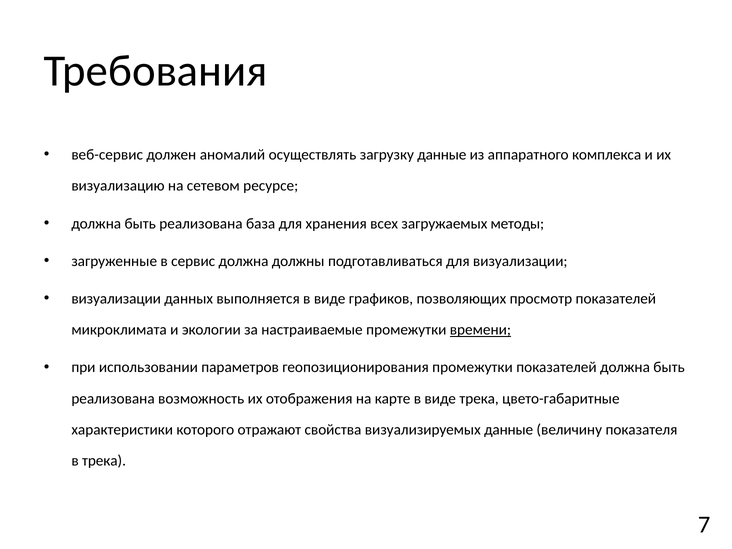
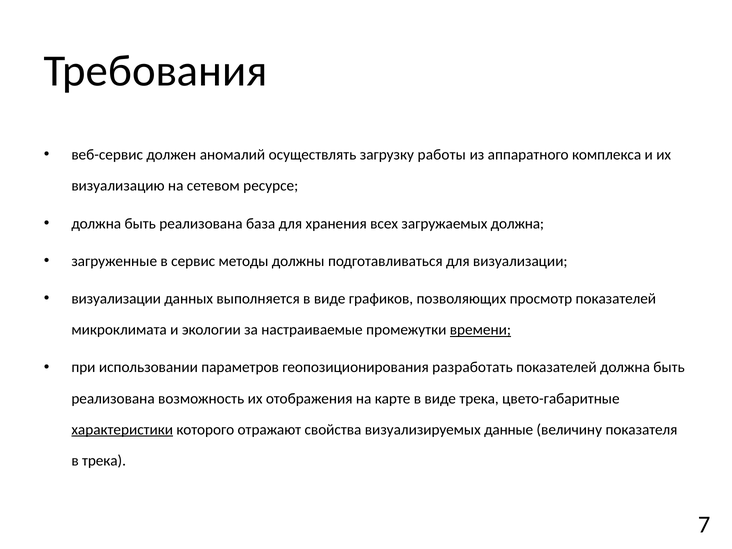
загрузку данные: данные -> работы (442, 155)
загружаемых методы: методы -> должна (517, 223)
сервис должна: должна -> методы (244, 261)
геопозиционирования промежутки: промежутки -> разработать (472, 367)
характеристики underline: none -> present (122, 430)
